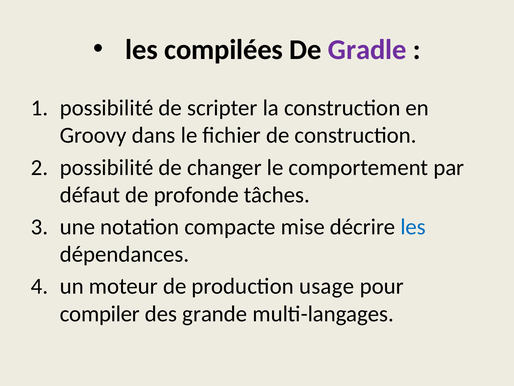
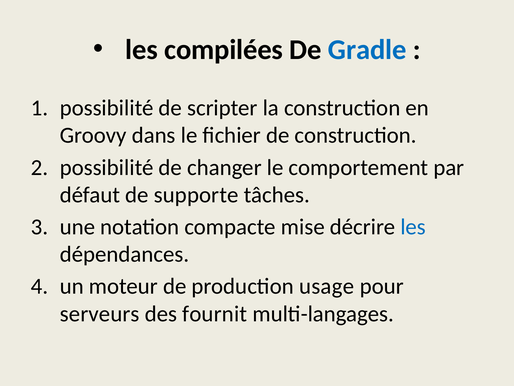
Gradle colour: purple -> blue (367, 50)
profonde: profonde -> supporte (196, 195)
compiler: compiler -> serveurs (100, 313)
grande: grande -> fournit (215, 313)
